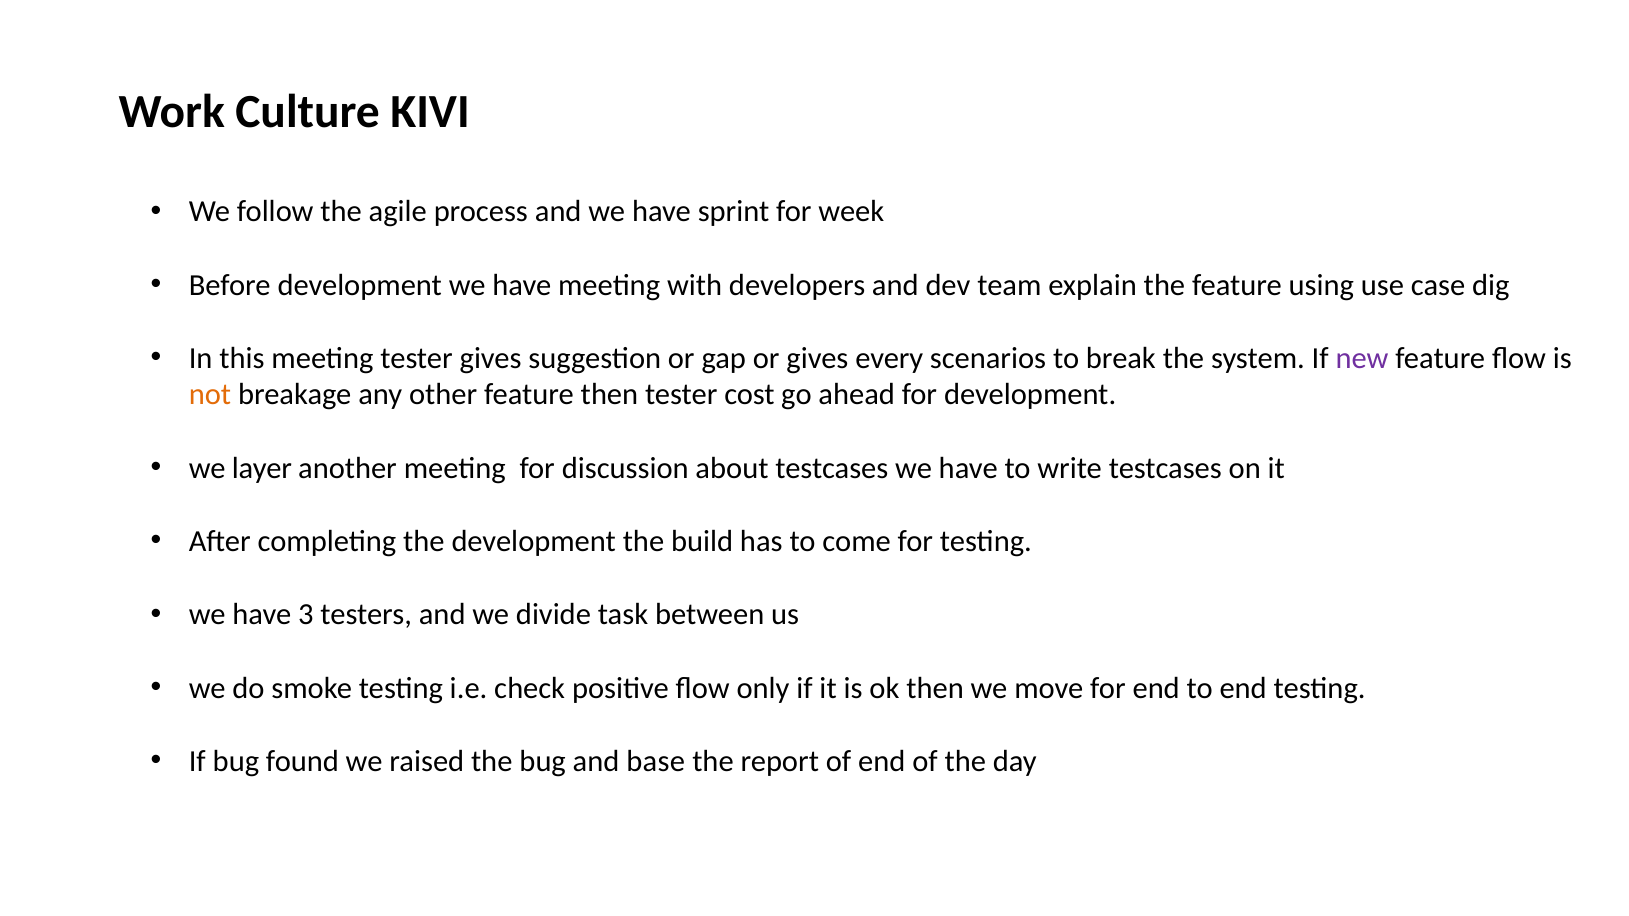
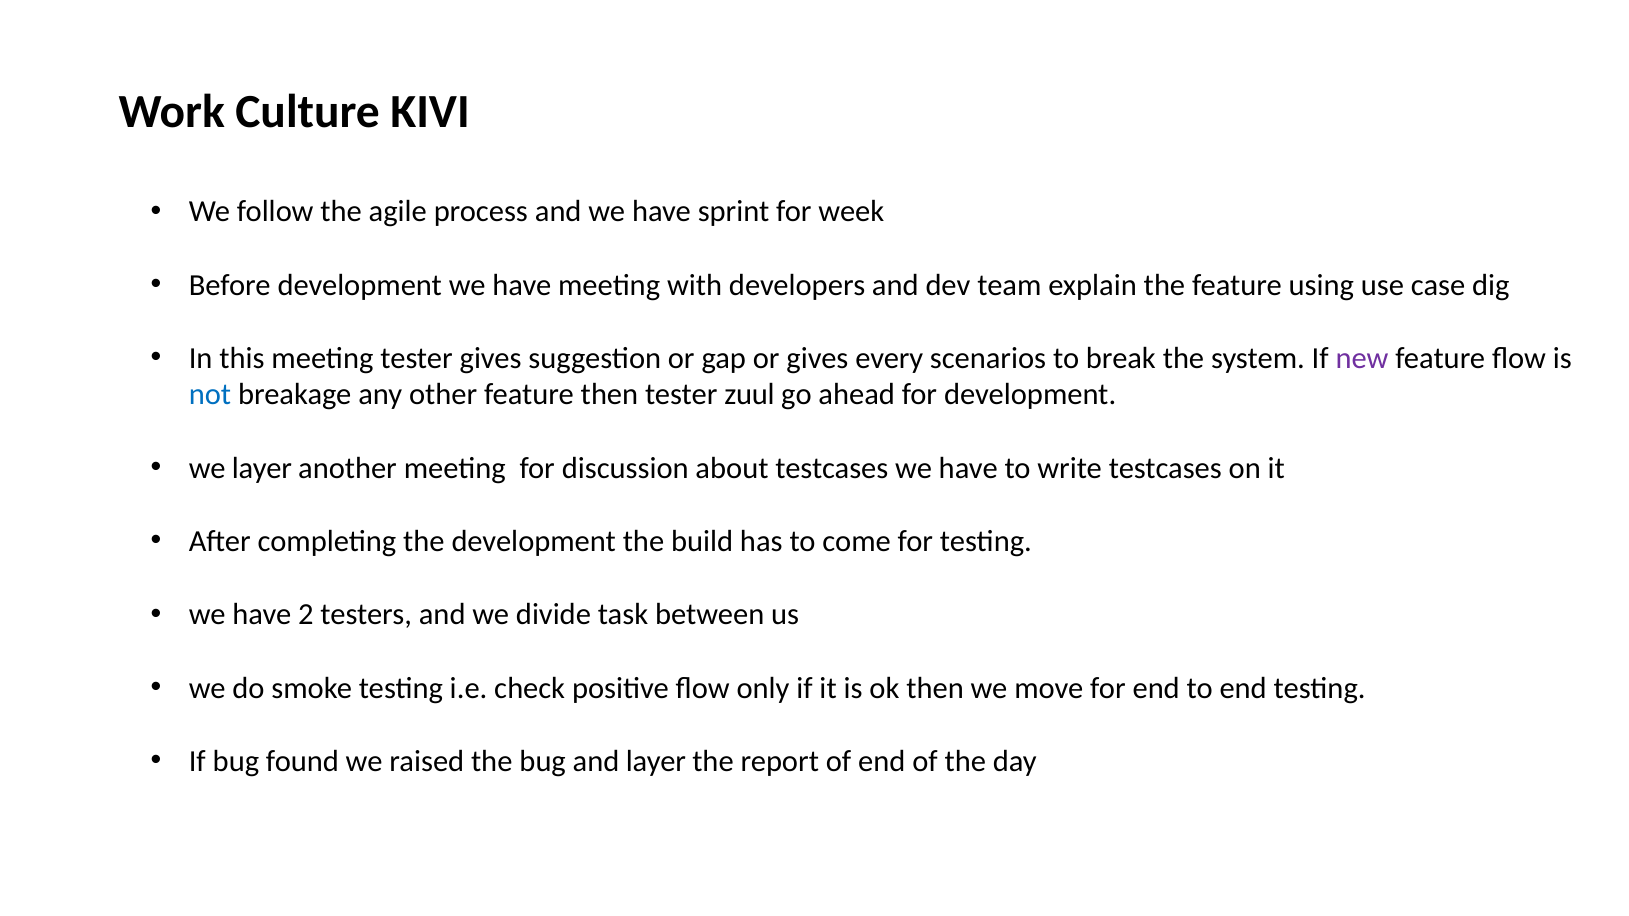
not colour: orange -> blue (210, 395)
cost: cost -> zuul (749, 395)
3: 3 -> 2 (306, 615)
and base: base -> layer (656, 762)
